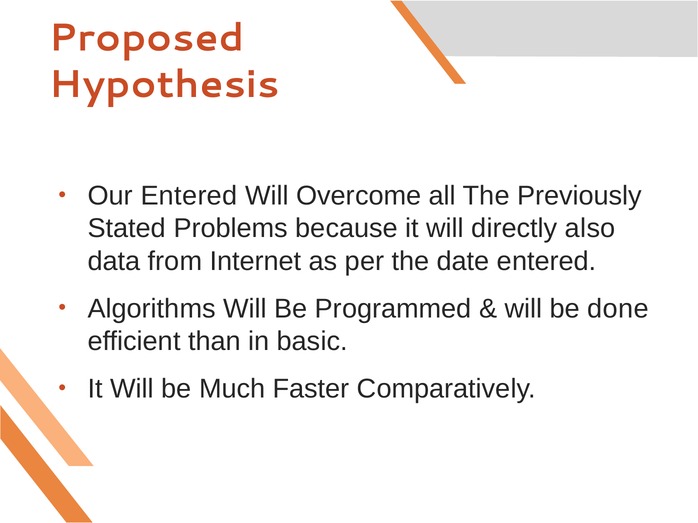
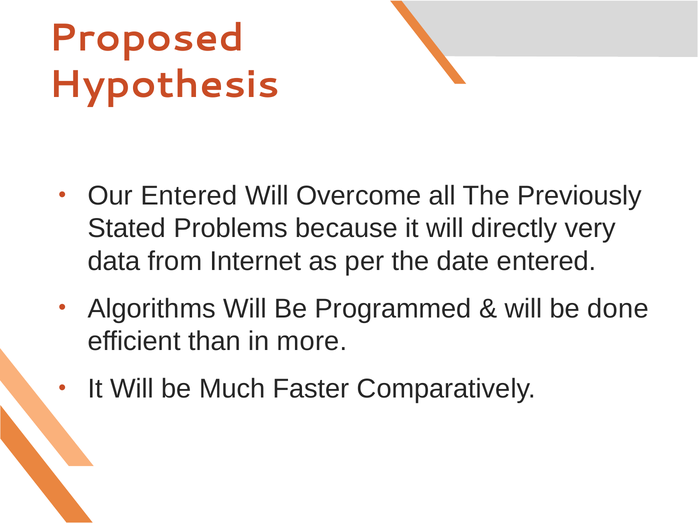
also: also -> very (590, 229)
basic: basic -> more (312, 342)
